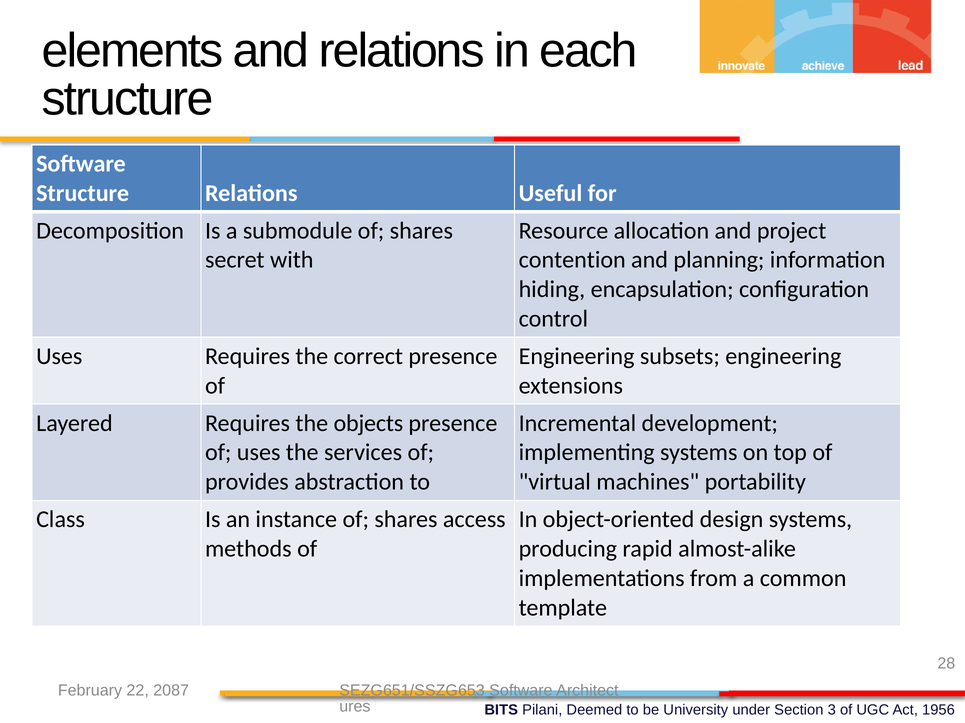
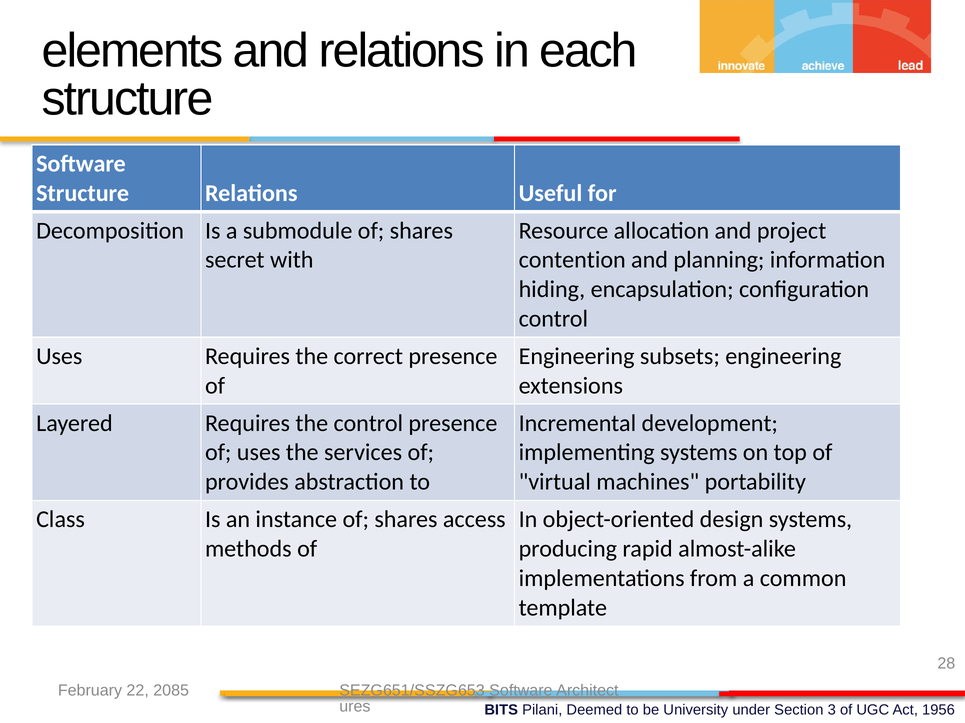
the objects: objects -> control (368, 424)
2087: 2087 -> 2085 (171, 691)
